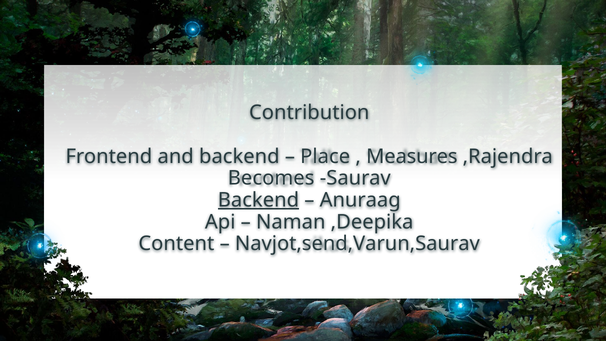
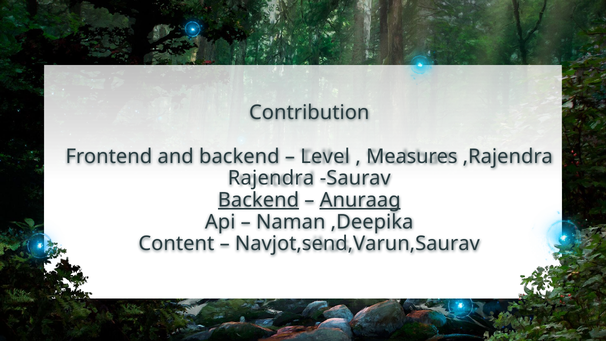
Place: Place -> Level (325, 156)
Becomes: Becomes -> Rajendra (271, 178)
Anuraag underline: none -> present (360, 200)
